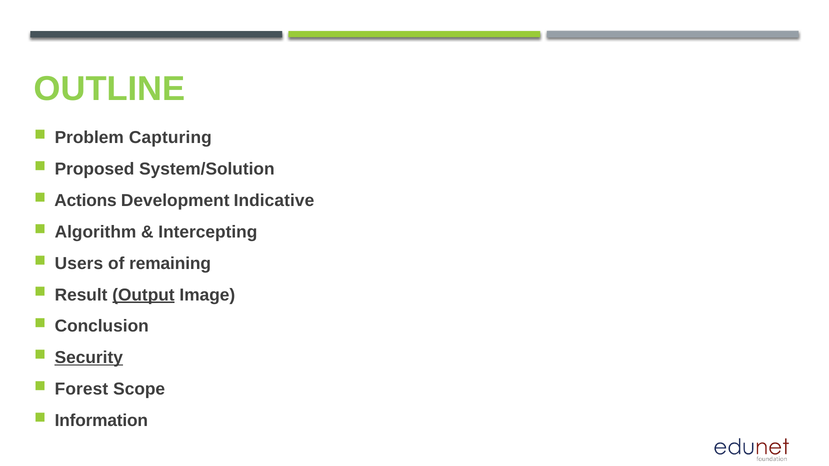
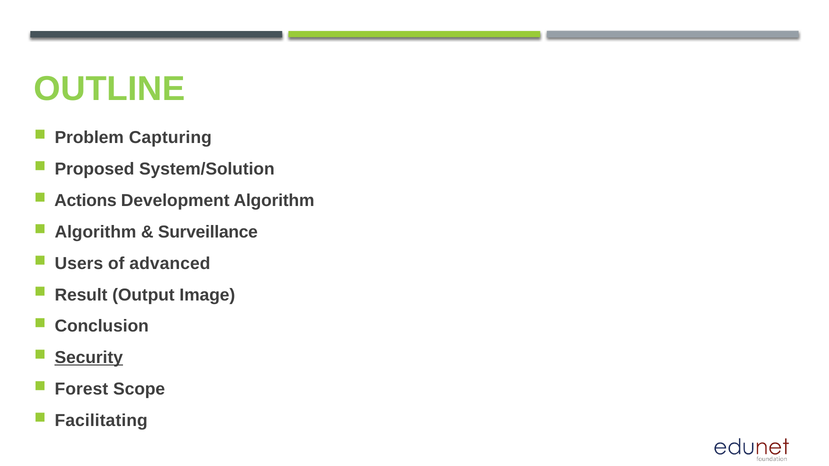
Development Indicative: Indicative -> Algorithm (274, 201)
Intercepting: Intercepting -> Surveillance (208, 232)
remaining: remaining -> advanced (170, 264)
Output underline: present -> none (143, 295)
Information: Information -> Facilitating (101, 421)
